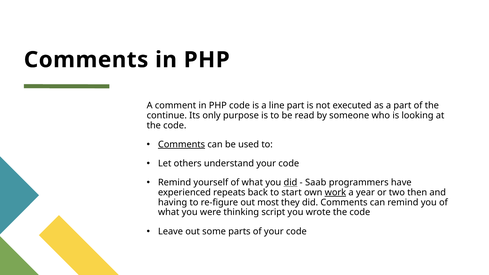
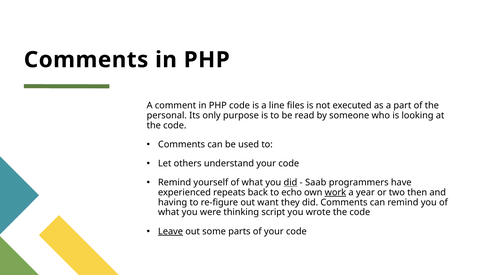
line part: part -> files (296, 106)
continue: continue -> personal (167, 115)
Comments underline: present -> none (182, 144)
start: start -> echo (292, 193)
most: most -> want (268, 202)
Leave underline: none -> present (171, 231)
